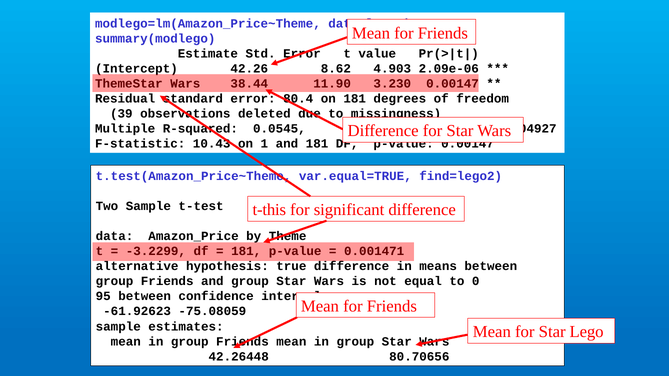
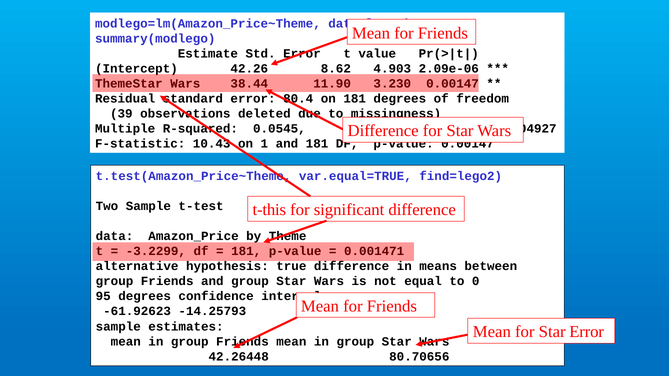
95 between: between -> degrees (145, 297)
-75.08059: -75.08059 -> -14.25793 (212, 312)
Star Lego: Lego -> Error (587, 332)
